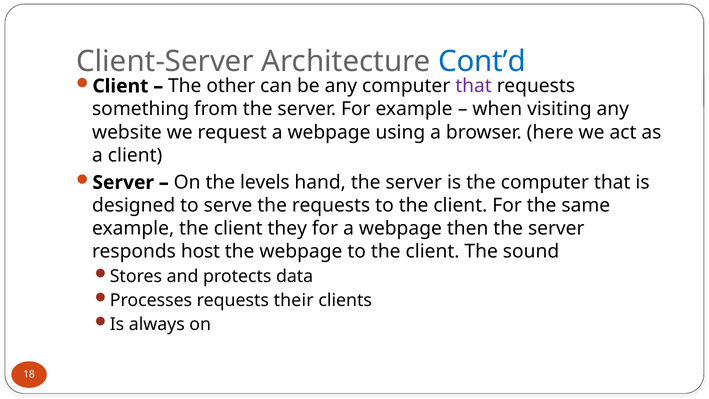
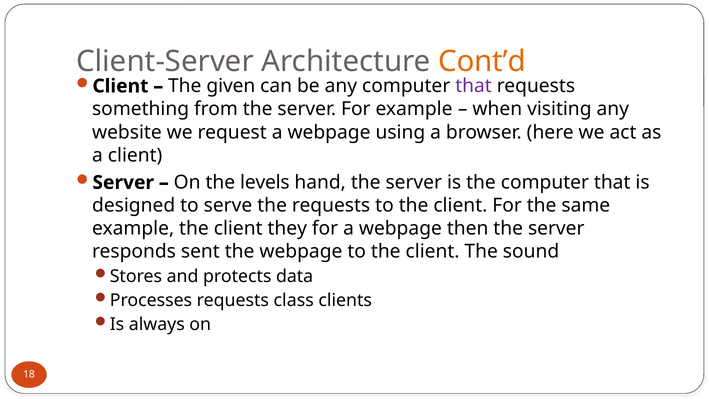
Cont’d colour: blue -> orange (482, 61)
other: other -> given (231, 86)
host: host -> sent (200, 252)
their: their -> class (294, 300)
